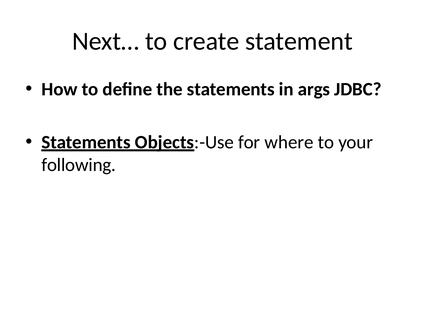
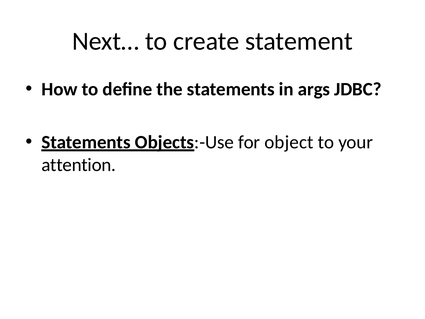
where: where -> object (289, 142)
following: following -> attention (79, 165)
